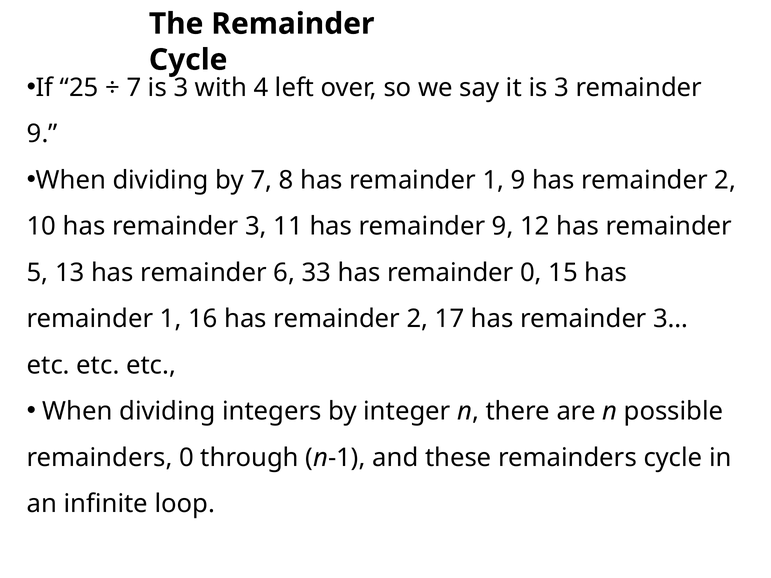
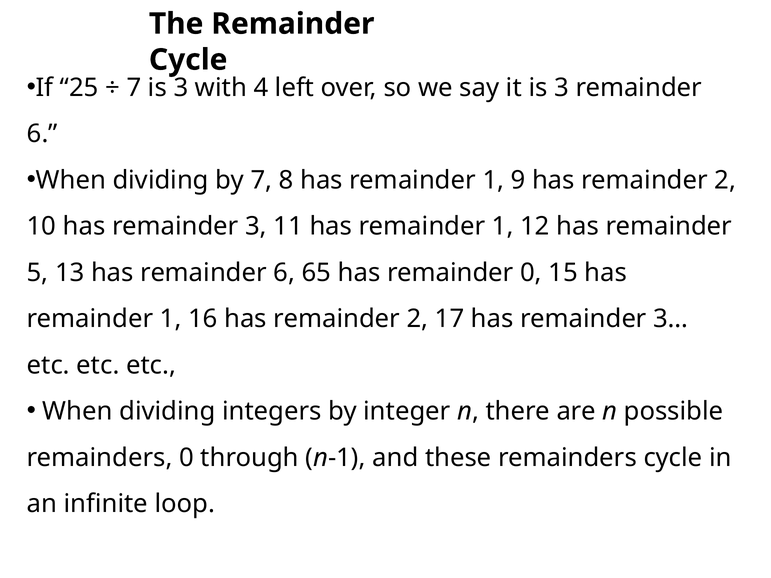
9: 9 -> 6 (42, 134)
11 has remainder 9: 9 -> 1 (503, 227)
33: 33 -> 65 (316, 273)
